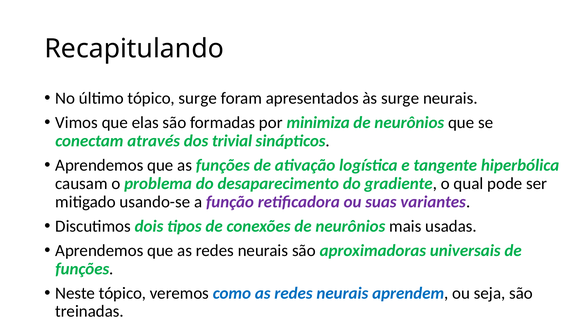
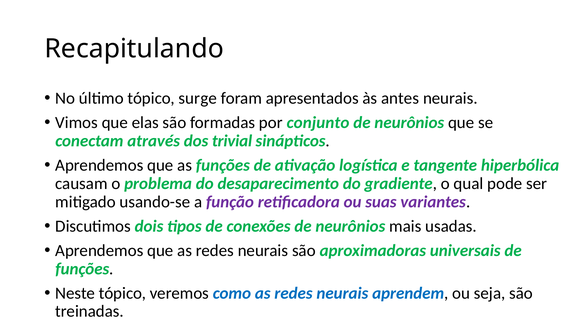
às surge: surge -> antes (400, 98)
minimiza: minimiza -> conjunto (318, 123)
